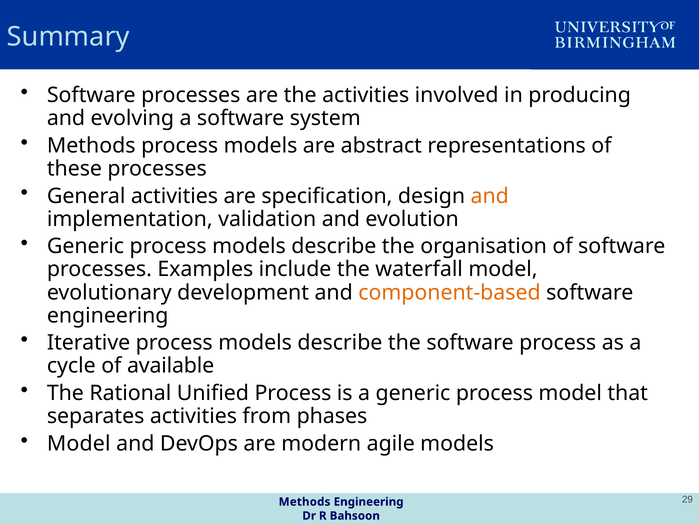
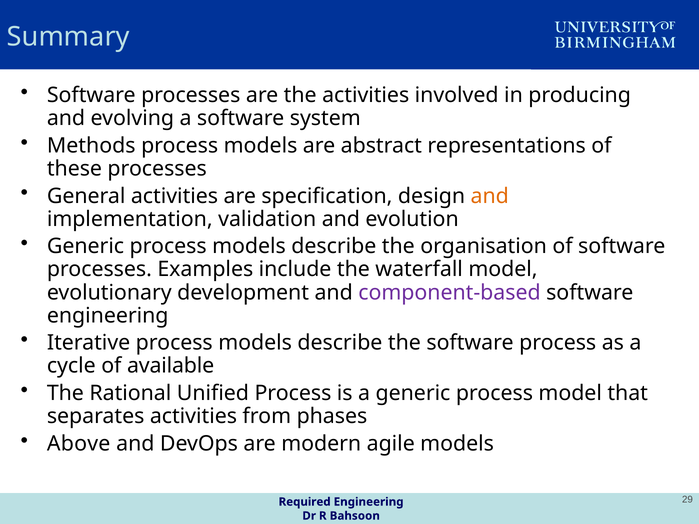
component-based colour: orange -> purple (449, 293)
Model: Model -> Above (79, 444)
Methods: Methods -> Required (305, 502)
